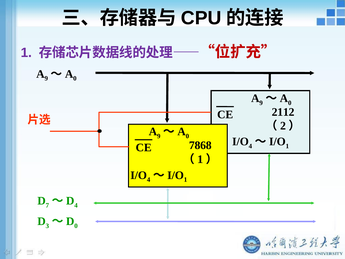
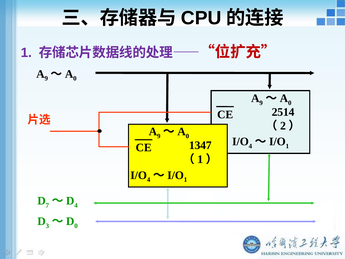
2112: 2112 -> 2514 (283, 112)
7868: 7868 -> 1347 (200, 145)
